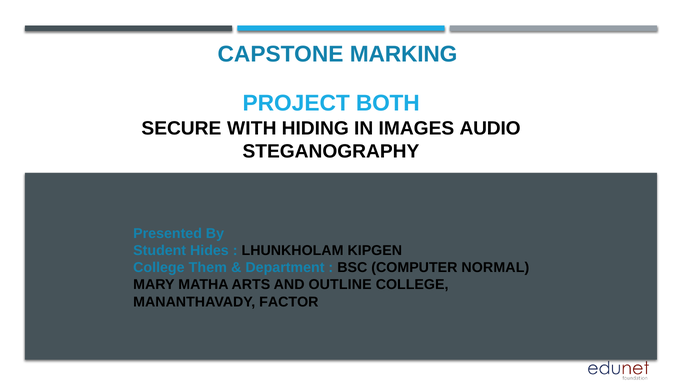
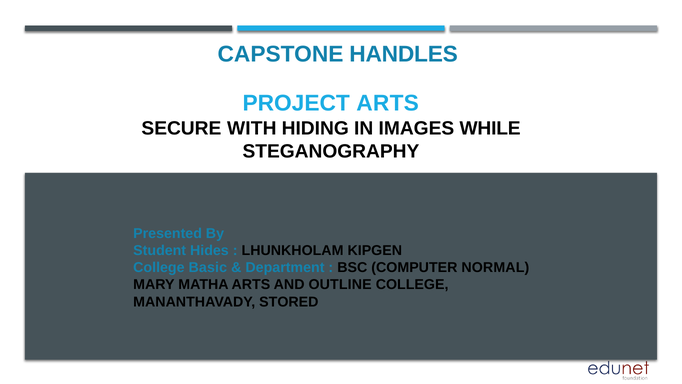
MARKING: MARKING -> HANDLES (404, 54)
PROJECT BOTH: BOTH -> ARTS (388, 103)
AUDIO: AUDIO -> WHILE (490, 128)
Them: Them -> Basic (208, 267)
FACTOR: FACTOR -> STORED (289, 302)
